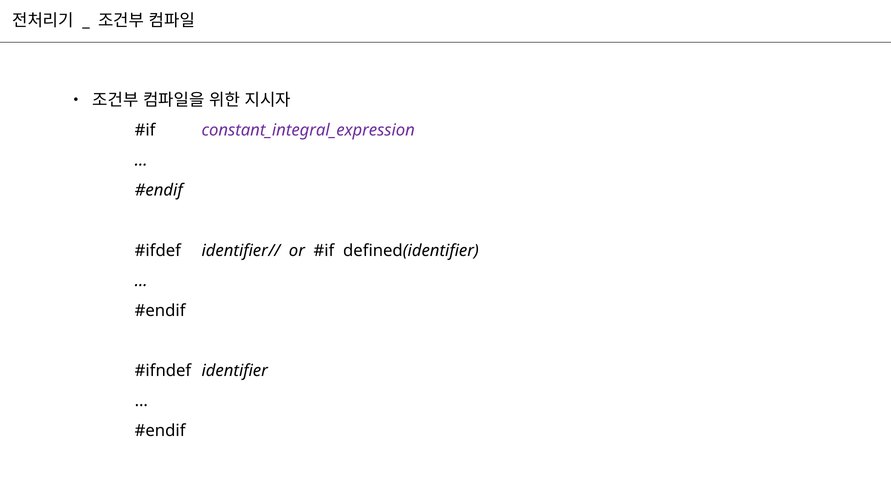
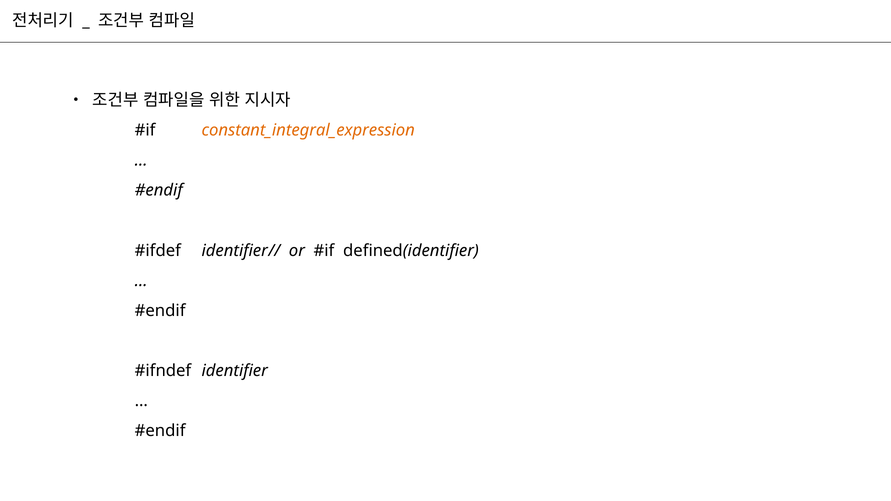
constant_integral_expression colour: purple -> orange (308, 130)
